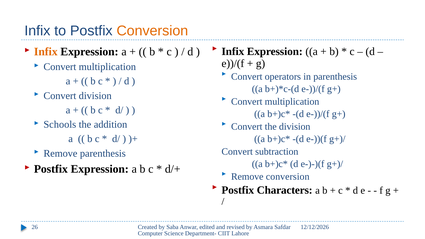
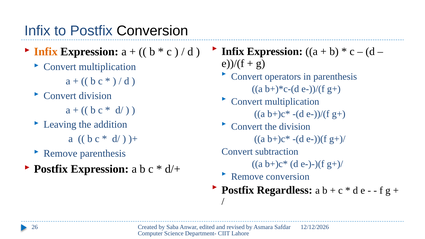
Conversion colour: orange -> black (152, 31)
Schools: Schools -> Leaving (60, 125)
Characters: Characters -> Regardless (285, 190)
